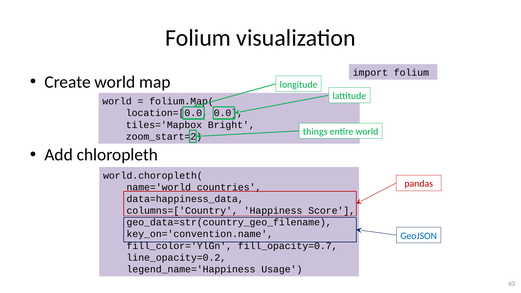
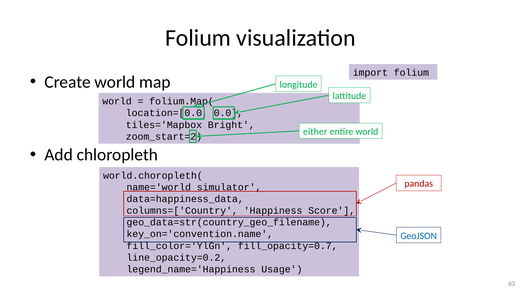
things: things -> either (315, 132)
countries: countries -> simulator (229, 187)
